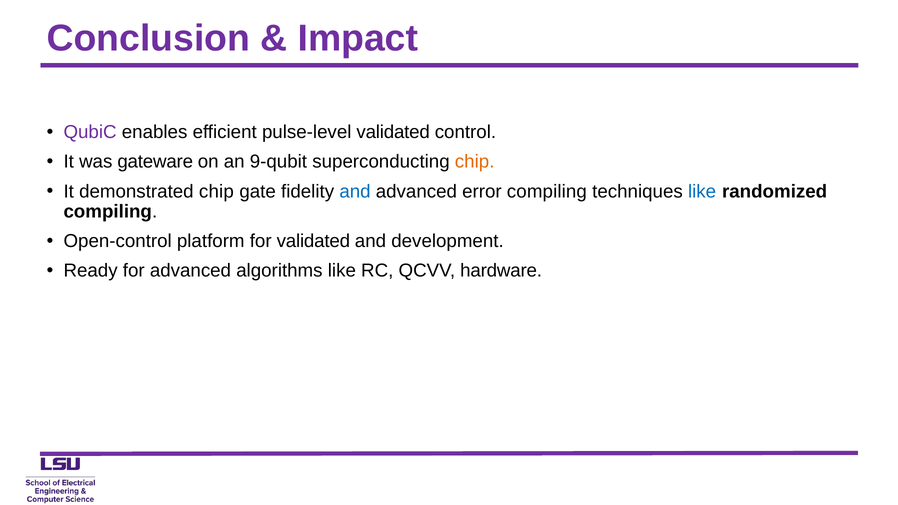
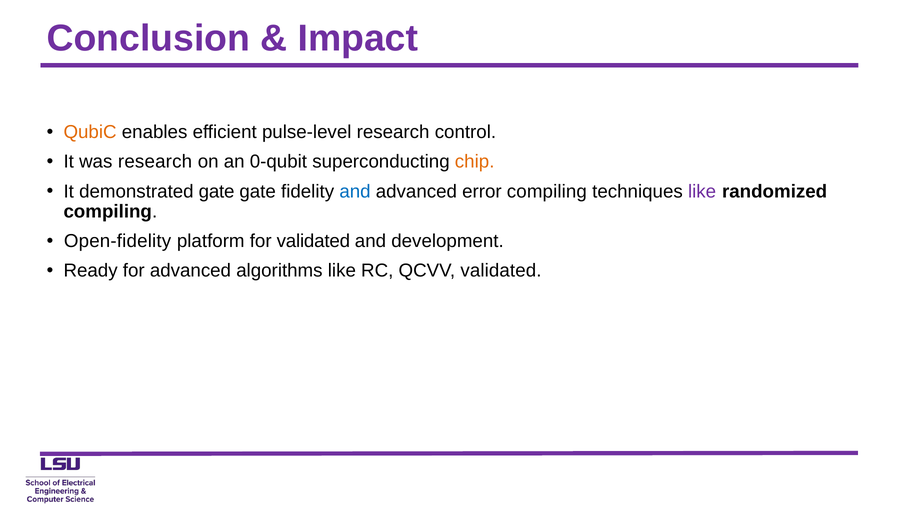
QubiC colour: purple -> orange (90, 132)
pulse-level validated: validated -> research (393, 132)
was gateware: gateware -> research (155, 162)
9-qubit: 9-qubit -> 0-qubit (278, 162)
demonstrated chip: chip -> gate (217, 191)
like colour: blue -> purple (702, 191)
Open-control: Open-control -> Open-fidelity (118, 241)
QCVV hardware: hardware -> validated (501, 271)
